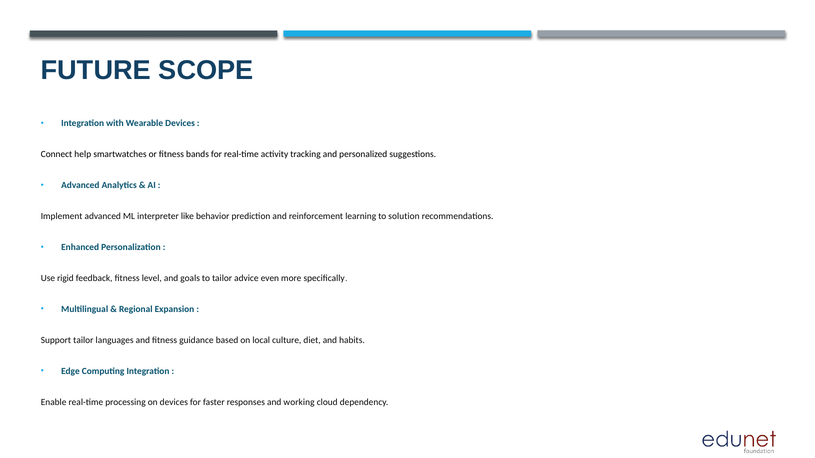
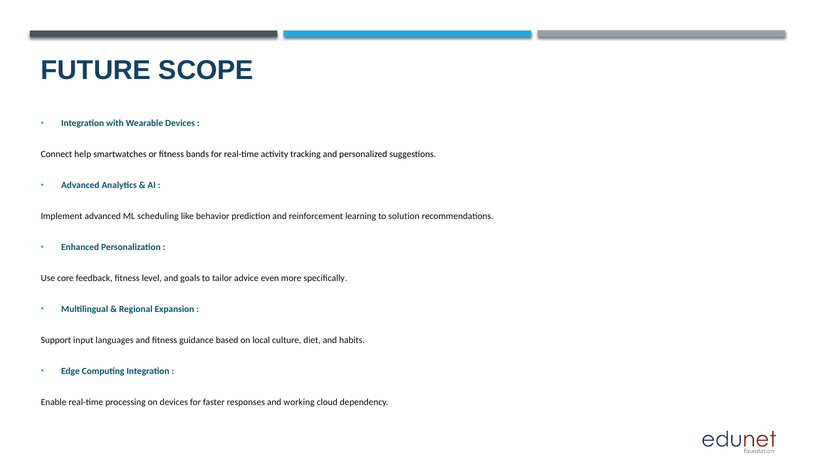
interpreter: interpreter -> scheduling (158, 216)
rigid: rigid -> core (65, 278)
Support tailor: tailor -> input (83, 340)
